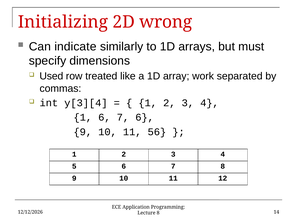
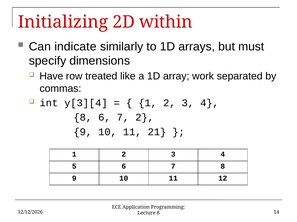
wrong: wrong -> within (166, 22)
Used: Used -> Have (51, 76)
1: 1 -> 8 (83, 118)
7 6: 6 -> 2 (145, 118)
56: 56 -> 21 (157, 132)
